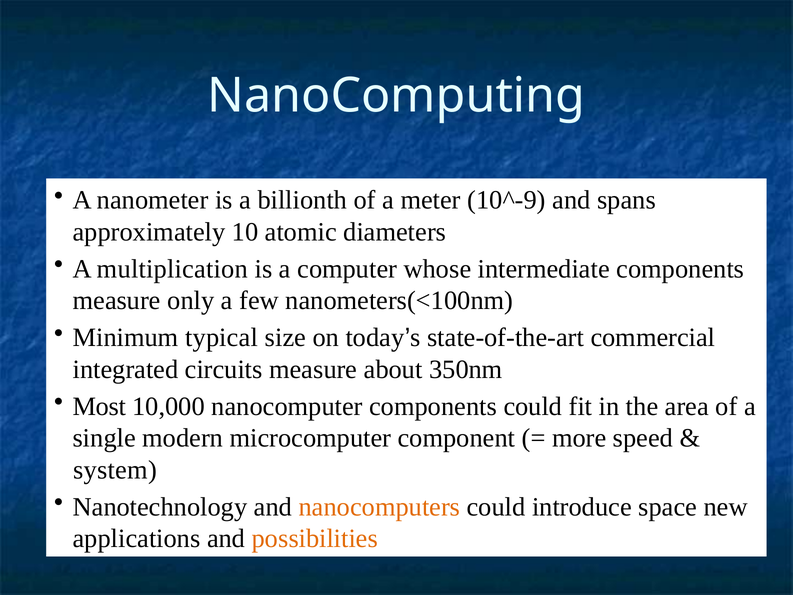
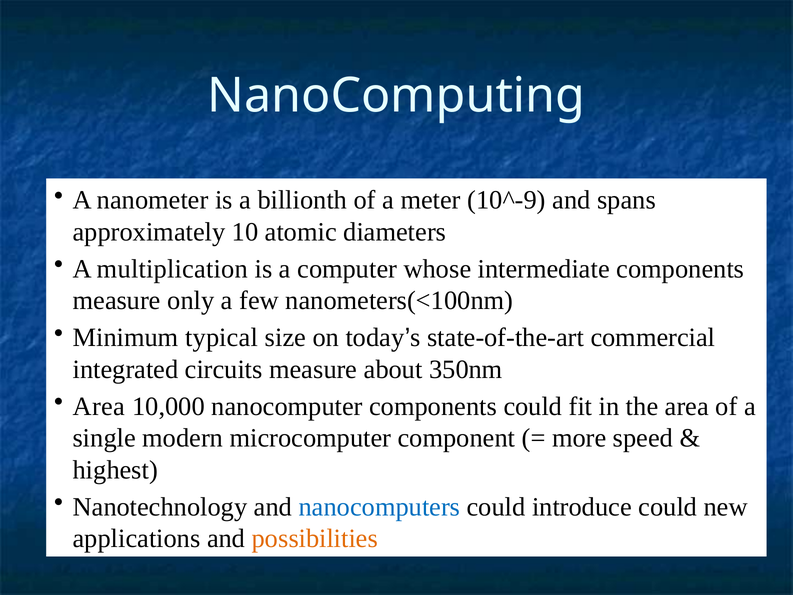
Most: Most -> Area (99, 406)
system: system -> highest (115, 470)
nanocomputers colour: orange -> blue (379, 507)
introduce space: space -> could (668, 507)
